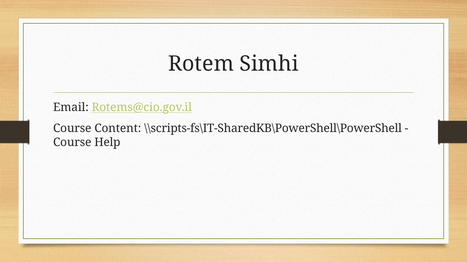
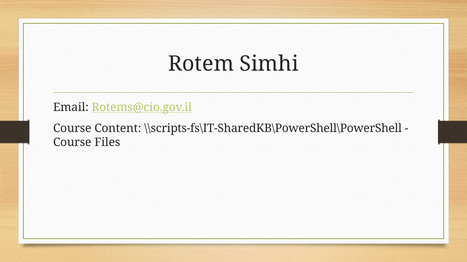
Help: Help -> Files (107, 143)
